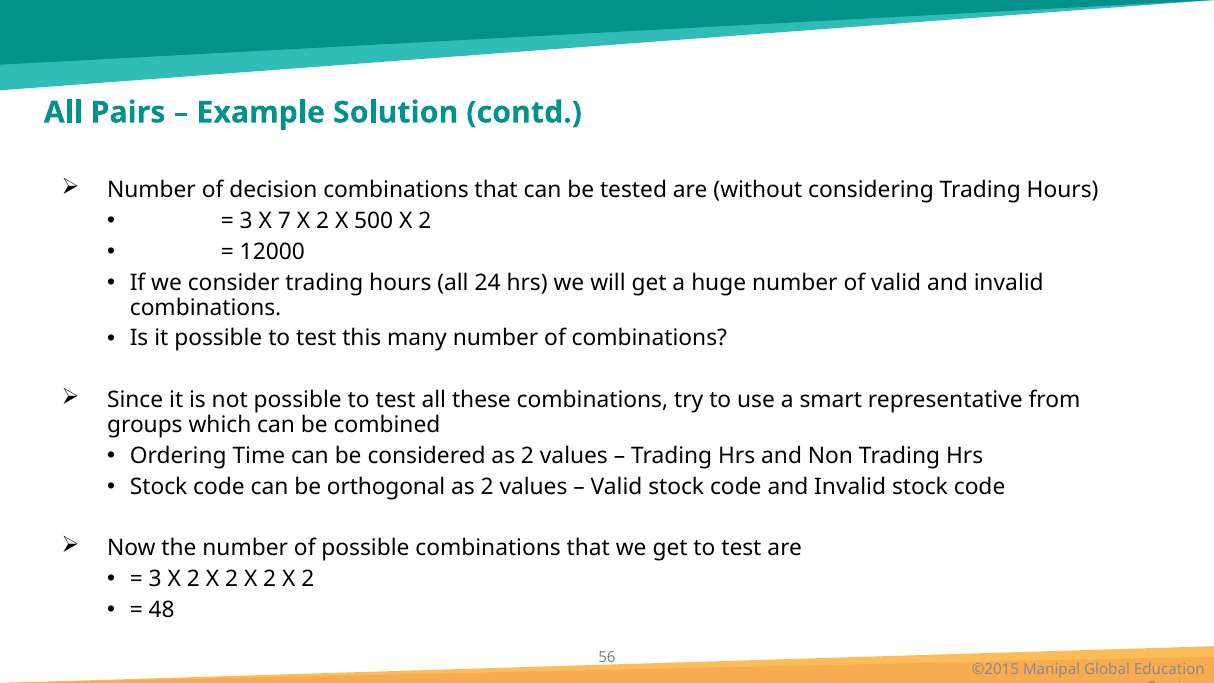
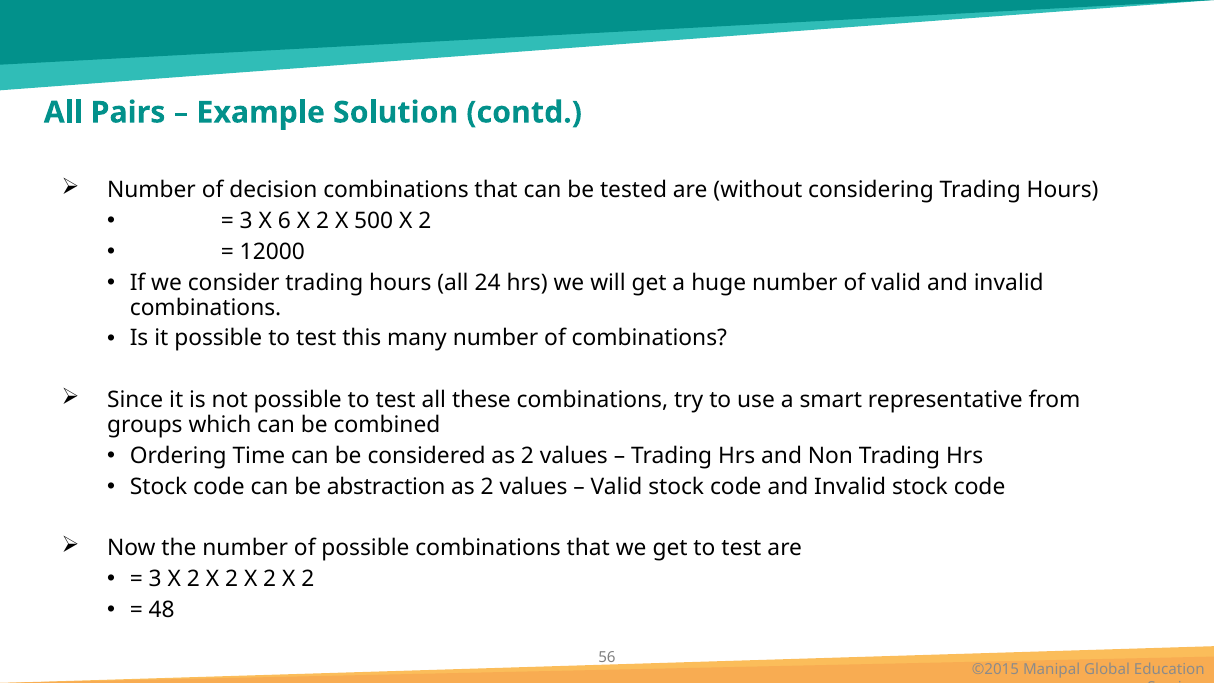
7: 7 -> 6 (284, 221)
orthogonal: orthogonal -> abstraction (386, 486)
